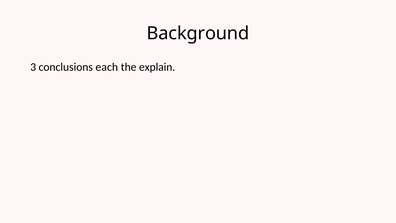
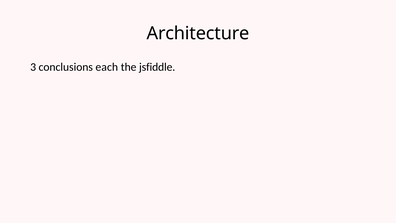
Background: Background -> Architecture (198, 33)
explain: explain -> jsfiddle (157, 67)
